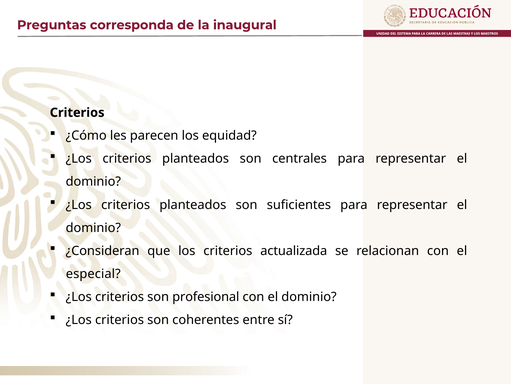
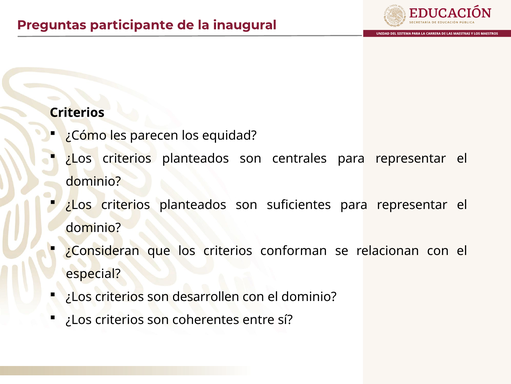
corresponda: corresponda -> participante (132, 25)
actualizada: actualizada -> conforman (294, 250)
profesional: profesional -> desarrollen (206, 296)
